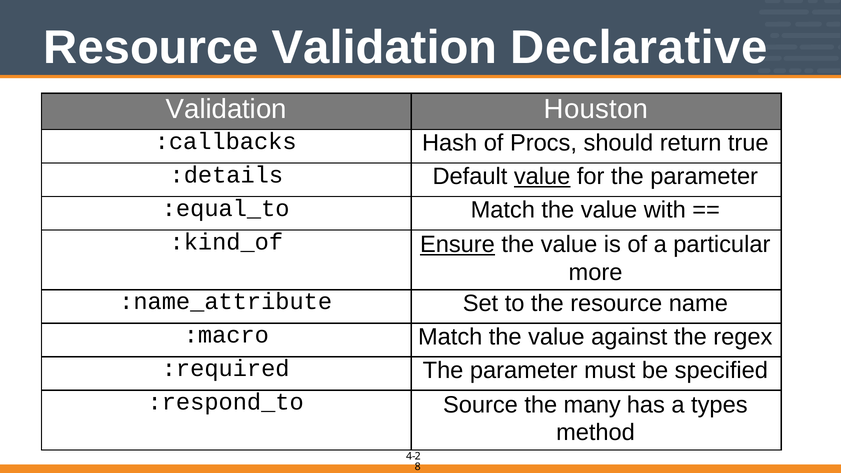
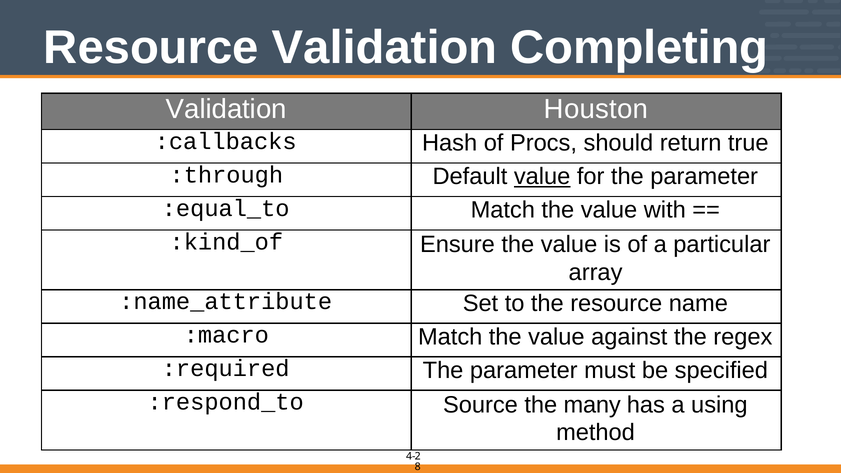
Declarative: Declarative -> Completing (639, 47)
:details: :details -> :through (226, 175)
Ensure underline: present -> none (457, 245)
more: more -> array (596, 272)
types: types -> using (719, 405)
